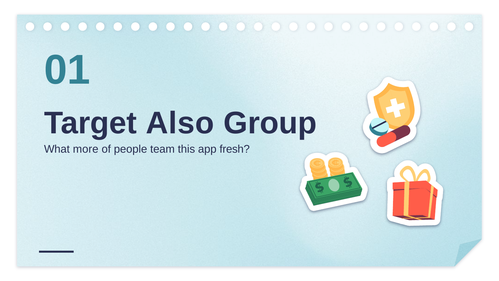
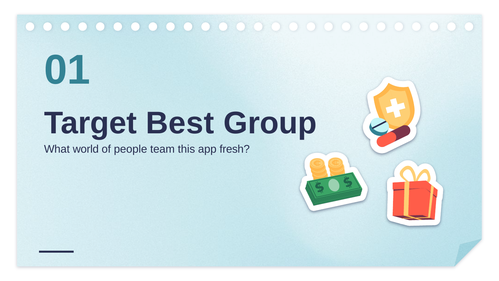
Also: Also -> Best (180, 123)
more: more -> world (86, 149)
